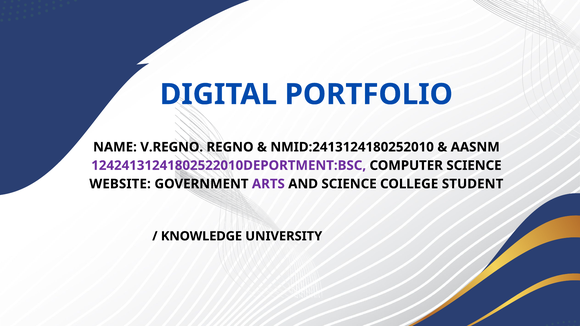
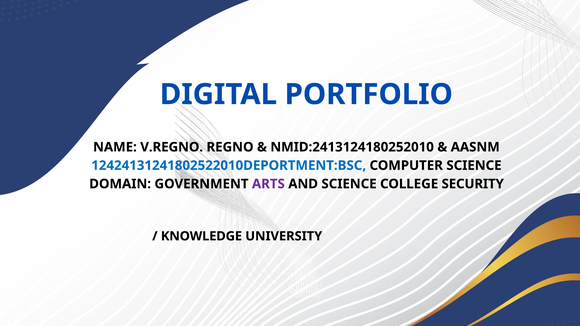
12424131241802522010DEPORTMENT:BSC colour: purple -> blue (229, 166)
WEBSITE: WEBSITE -> DOMAIN (120, 184)
STUDENT: STUDENT -> SECURITY (473, 184)
